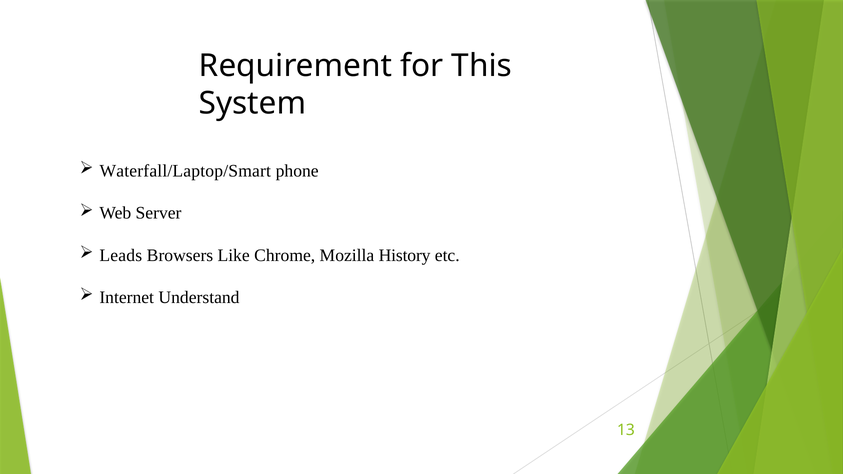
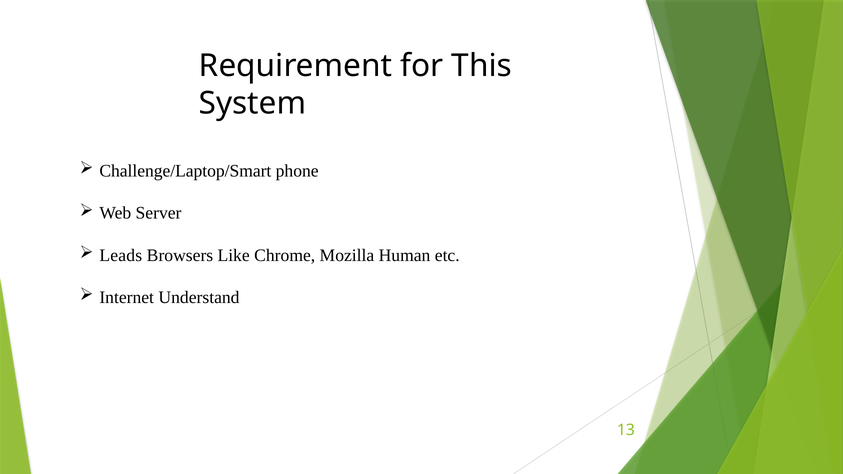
Waterfall/Laptop/Smart: Waterfall/Laptop/Smart -> Challenge/Laptop/Smart (185, 171)
History: History -> Human (405, 255)
